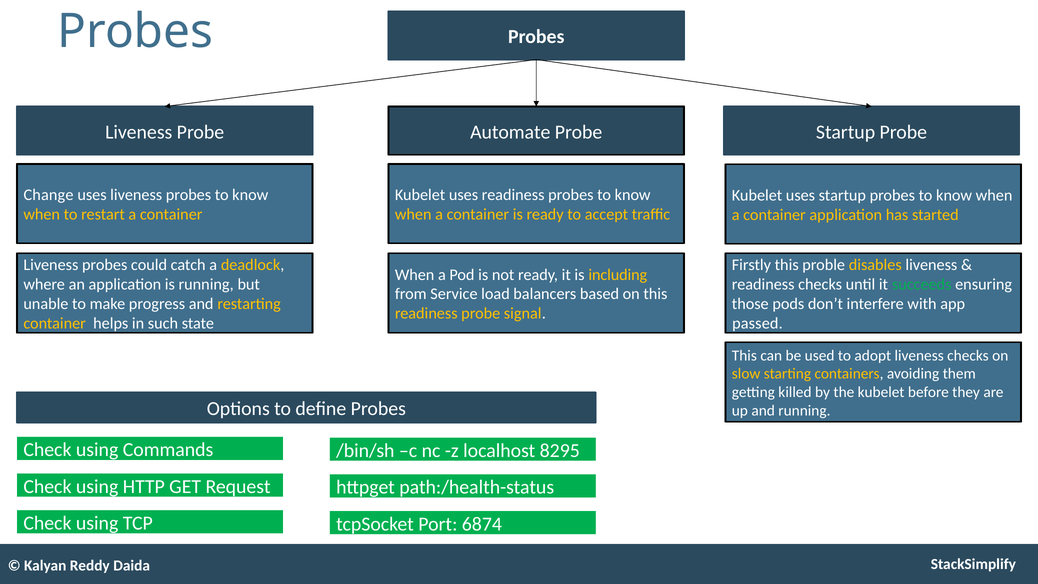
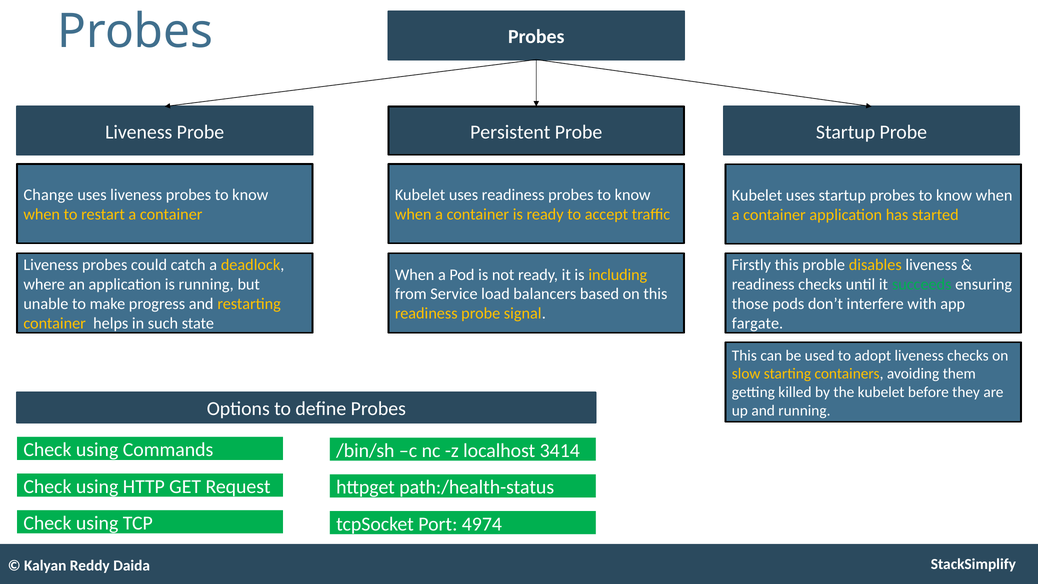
Automate: Automate -> Persistent (510, 132)
passed: passed -> fargate (758, 323)
8295: 8295 -> 3414 (560, 450)
6874: 6874 -> 4974 (482, 524)
